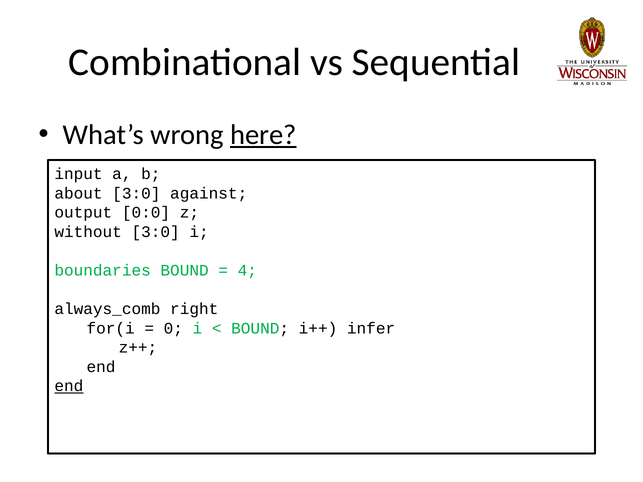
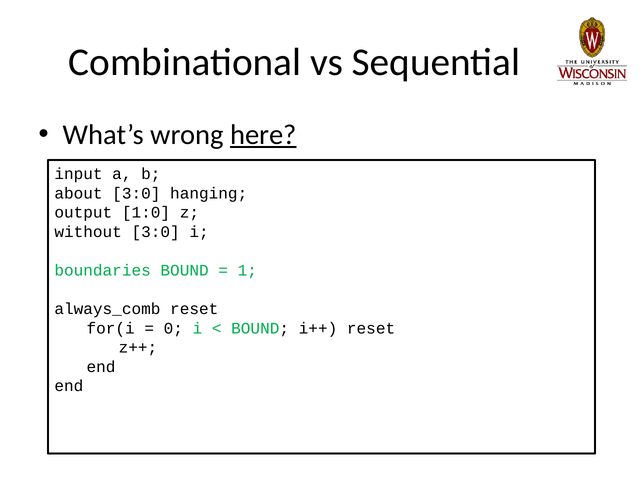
against: against -> hanging (209, 193)
0:0: 0:0 -> 1:0 (146, 213)
4: 4 -> 1 (247, 271)
always_comb right: right -> reset (194, 309)
i++ infer: infer -> reset (371, 328)
end underline: present -> none (69, 386)
